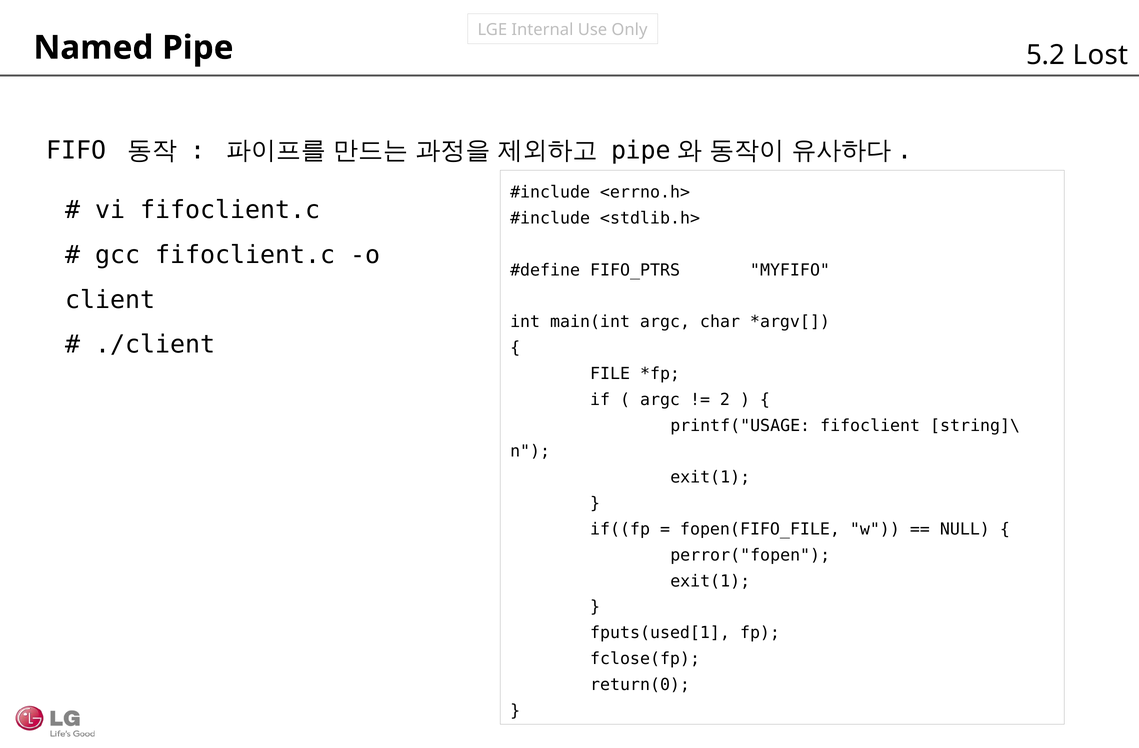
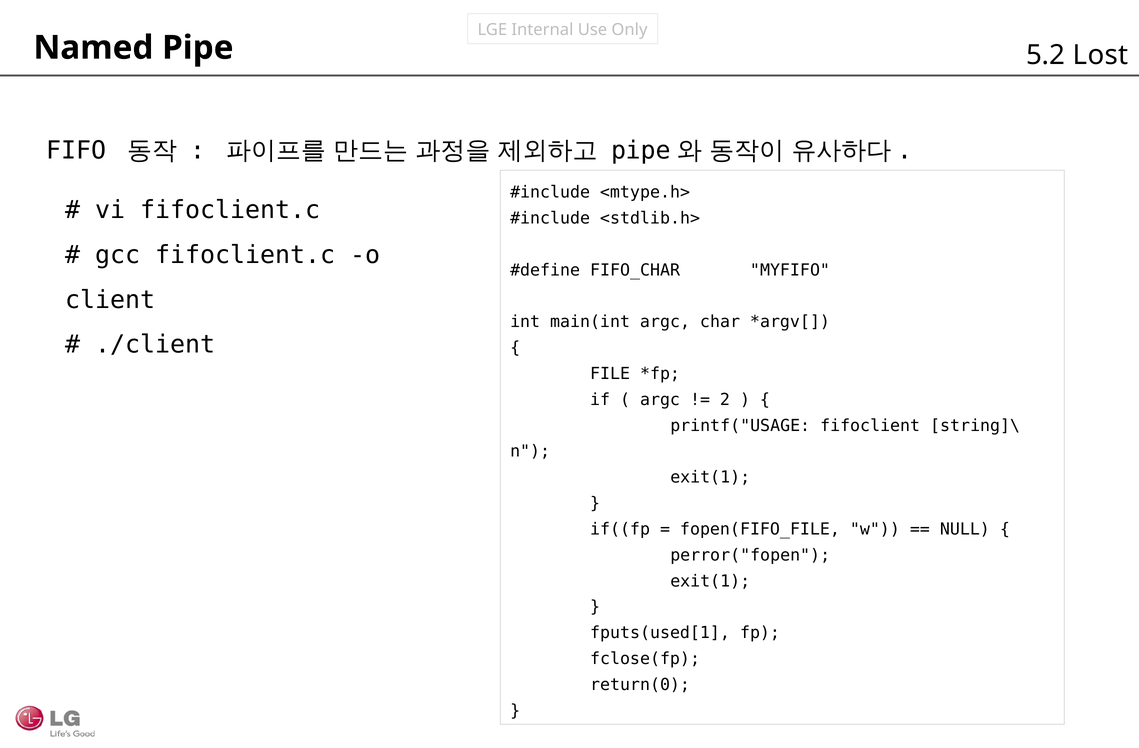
<errno.h>: <errno.h> -> <mtype.h> (645, 192)
FIFO_PTRS: FIFO_PTRS -> FIFO_CHAR (635, 270)
